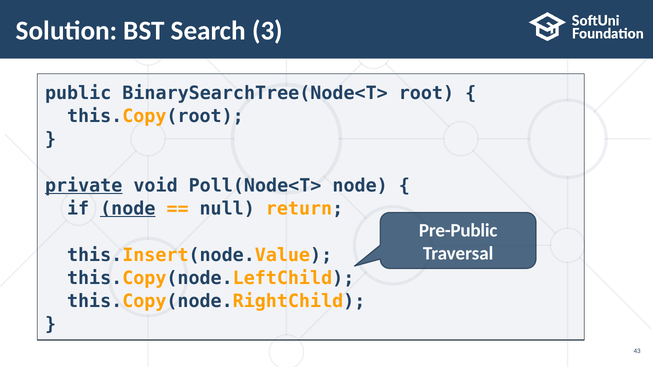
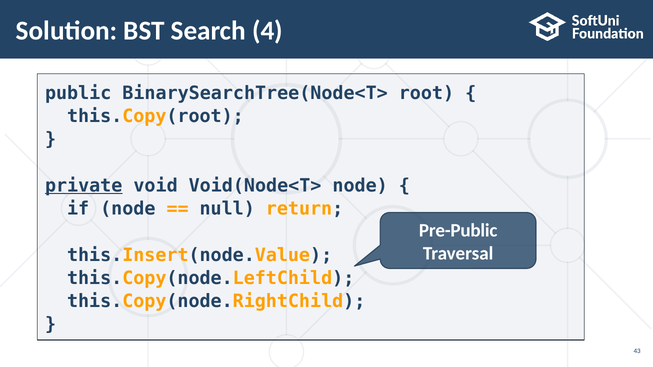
3: 3 -> 4 (267, 31)
Poll(Node<T>: Poll(Node<T> -> Void(Node<T> (255, 186)
node underline: present -> none (128, 209)
